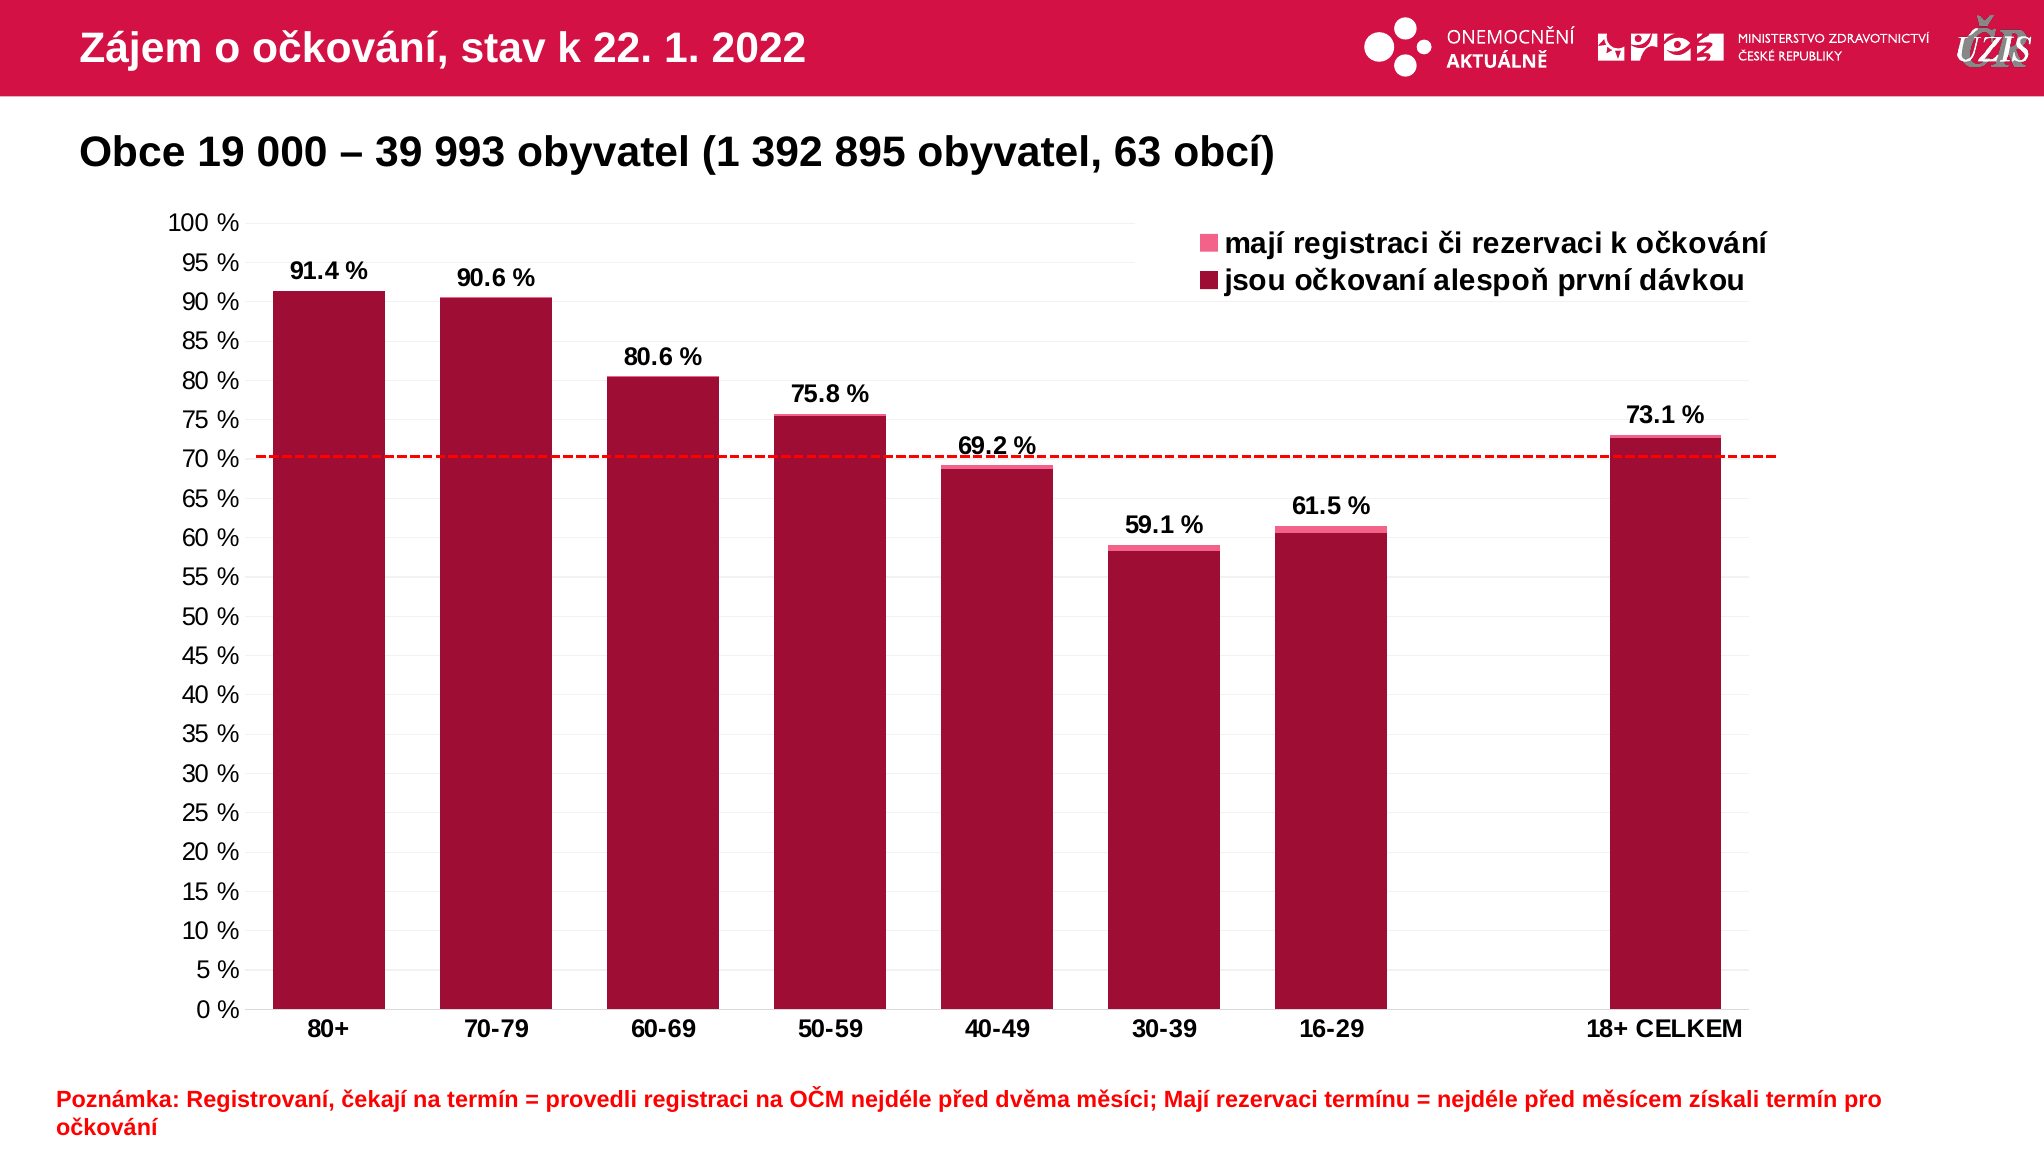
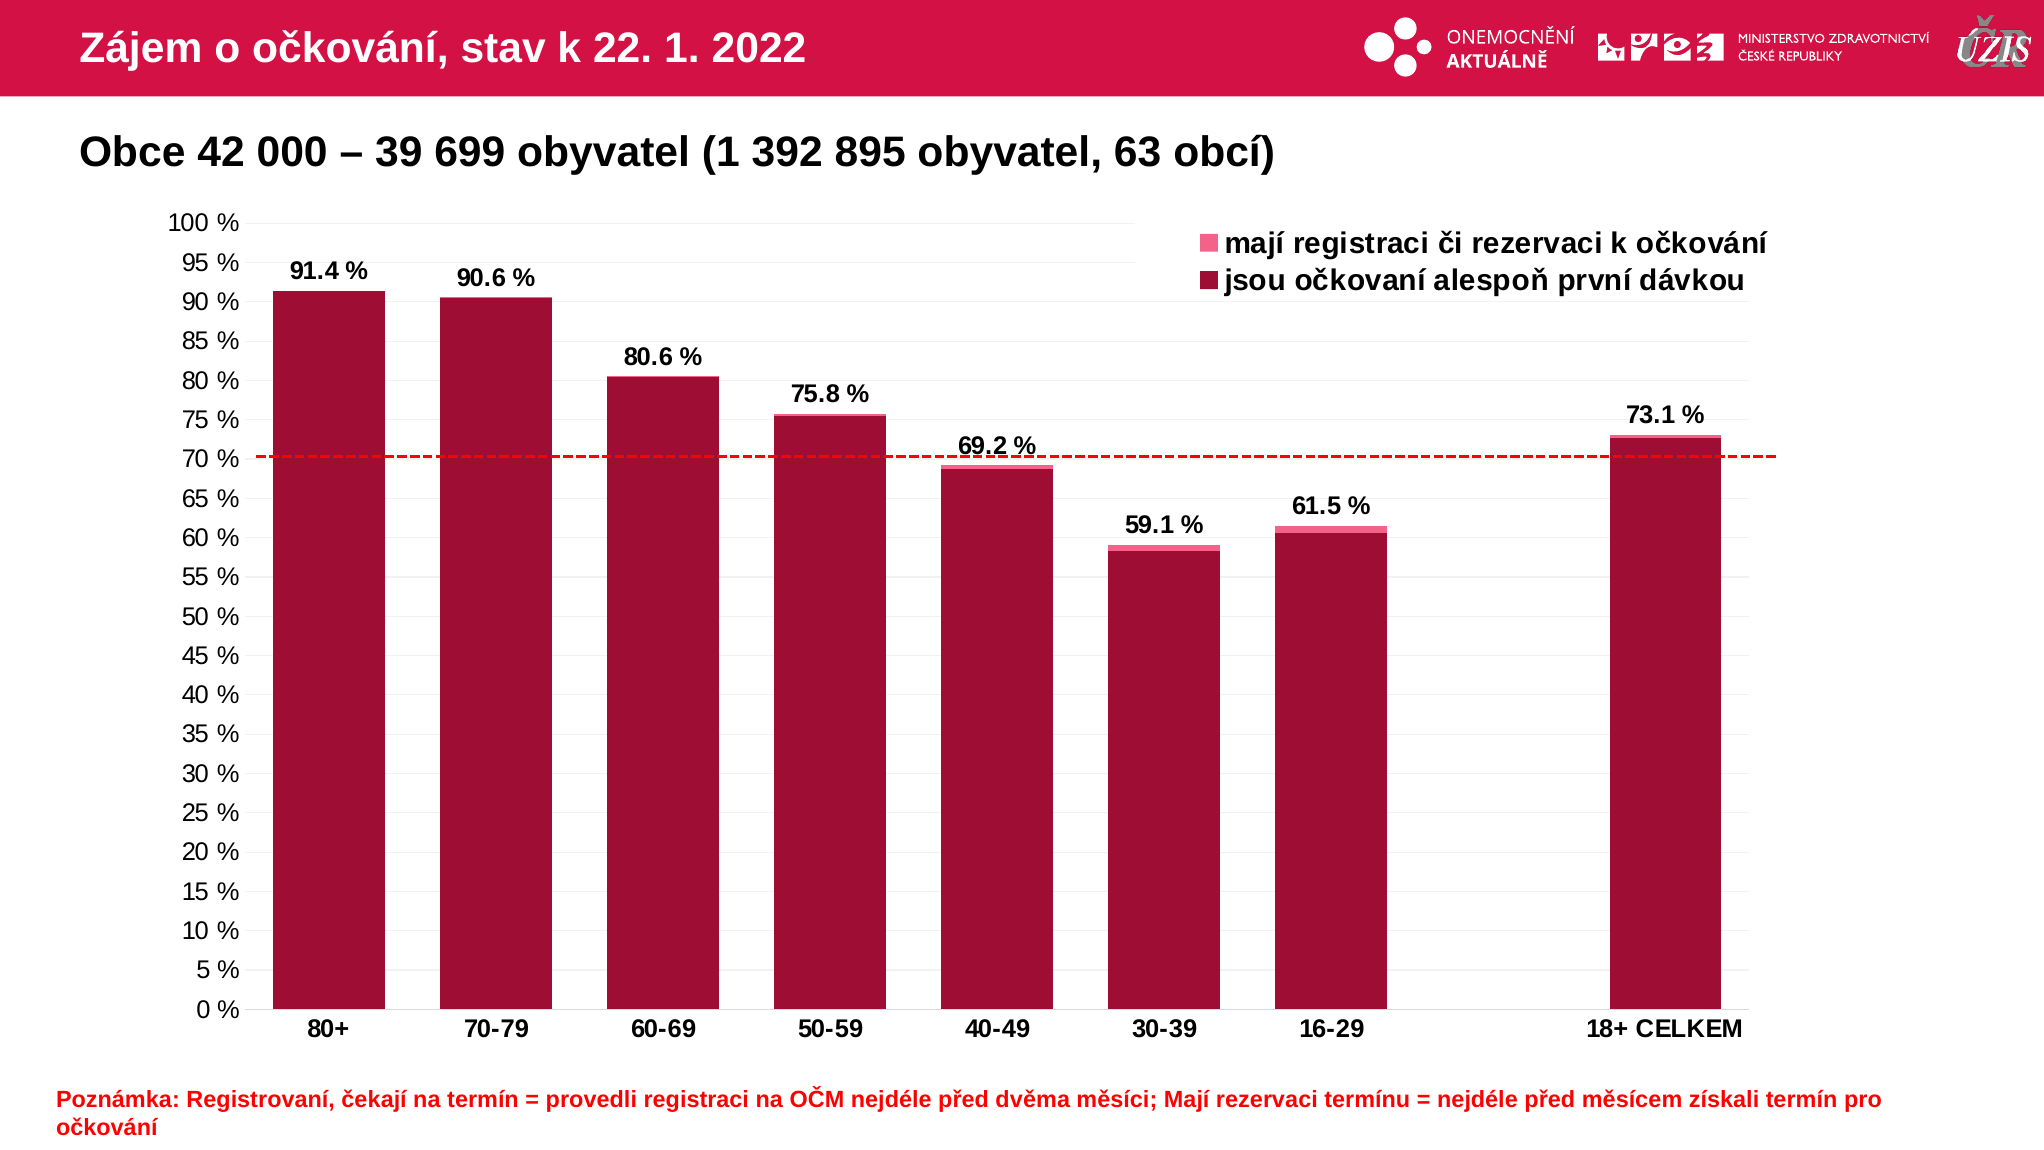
19: 19 -> 42 (221, 153)
993: 993 -> 699 (470, 153)
